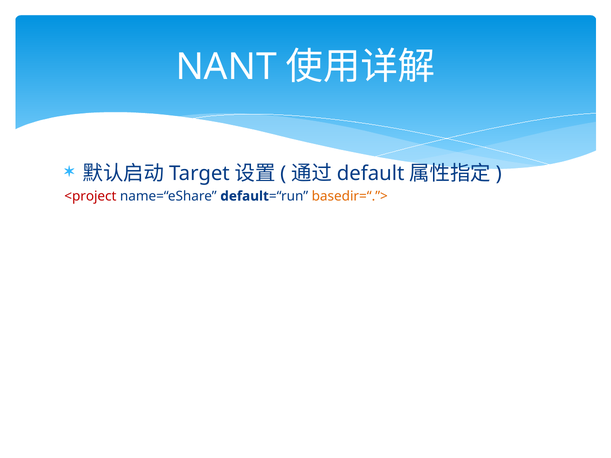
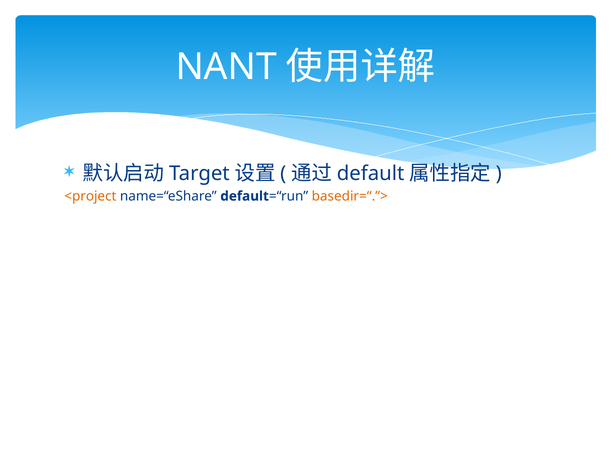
<project colour: red -> orange (90, 196)
